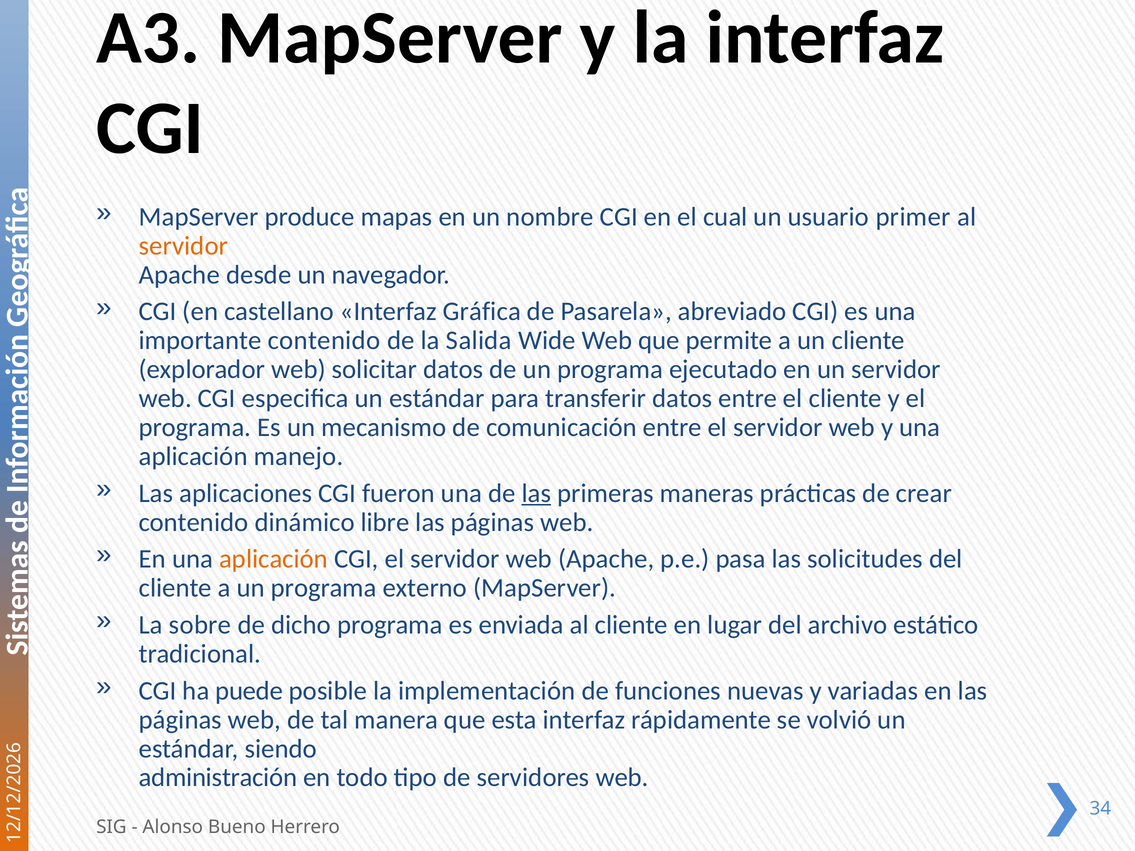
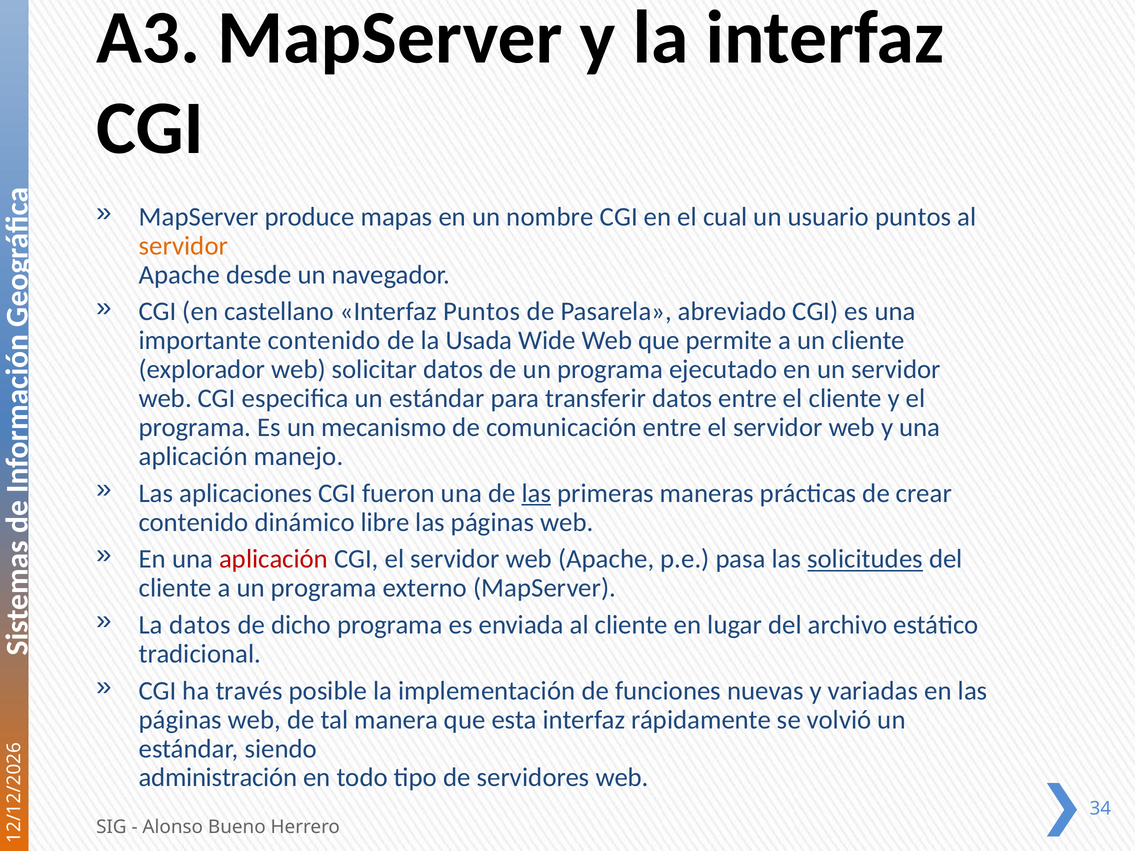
usuario primer: primer -> puntos (913, 217)
Interfaz Gráfica: Gráfica -> Puntos (482, 312)
Salida: Salida -> Usada (479, 341)
aplicación colour: orange -> red (274, 559)
solicitudes underline: none -> present (865, 559)
La sobre: sobre -> datos (200, 625)
puede: puede -> través (249, 691)
